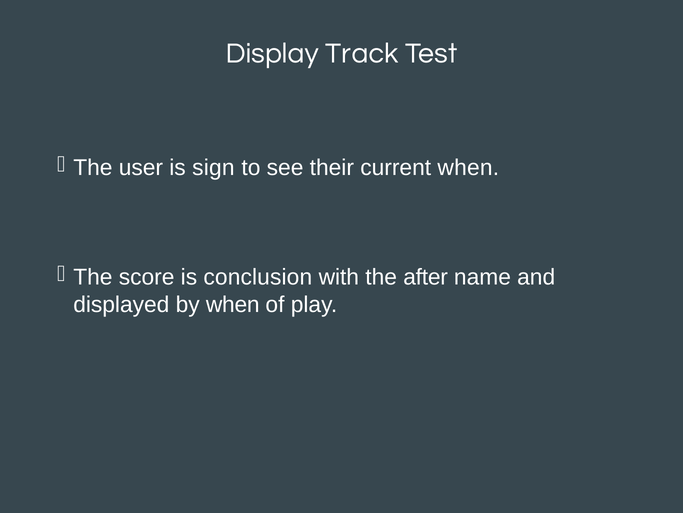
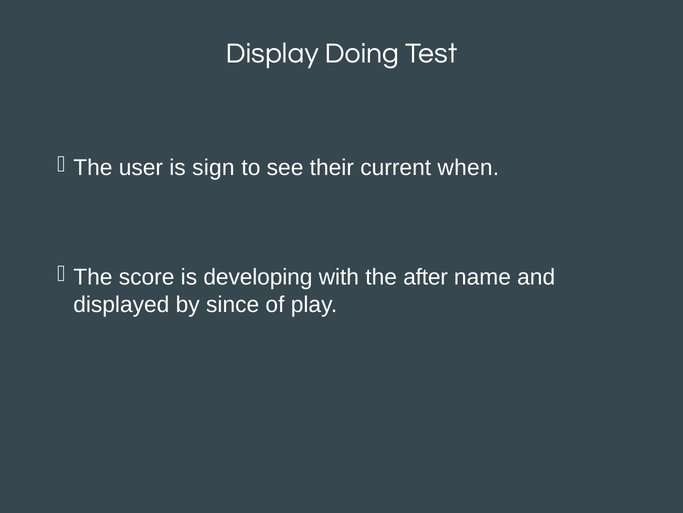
Track: Track -> Doing (362, 53)
conclusion: conclusion -> developing (258, 277)
by when: when -> since (233, 304)
